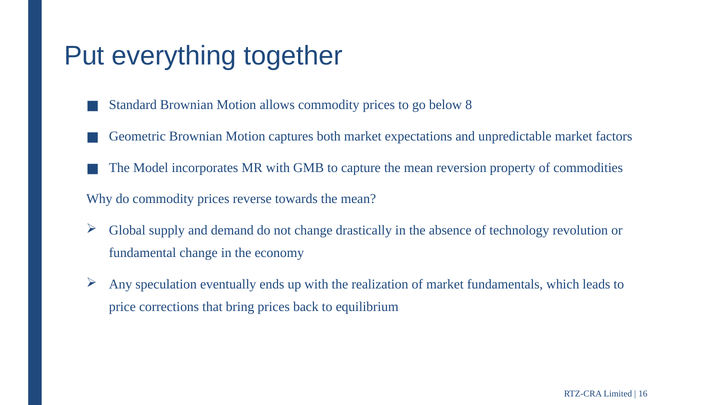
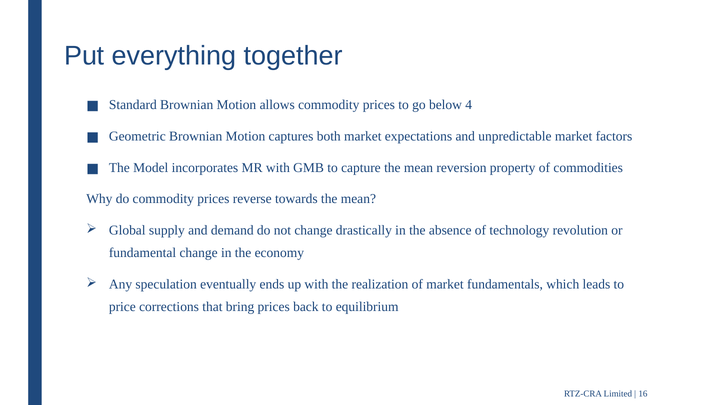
8: 8 -> 4 (469, 105)
